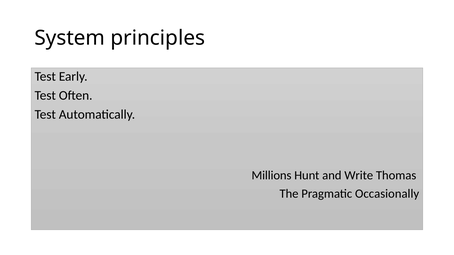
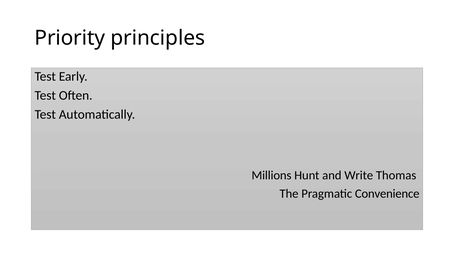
System: System -> Priority (70, 38)
Occasionally: Occasionally -> Convenience (387, 194)
